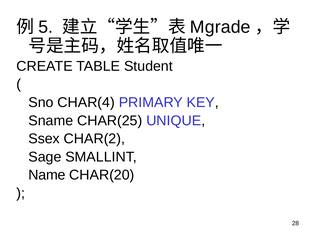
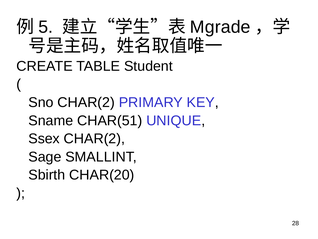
Sno CHAR(4: CHAR(4 -> CHAR(2 (86, 102)
CHAR(25: CHAR(25 -> CHAR(51 (110, 120)
Name: Name -> Sbirth (47, 175)
